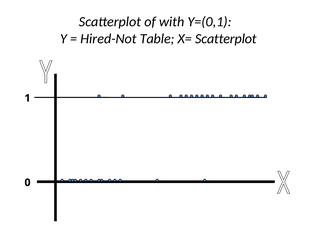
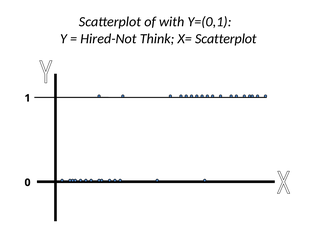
Table: Table -> Think (157, 39)
